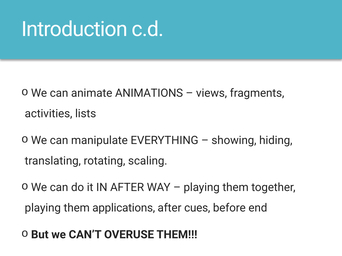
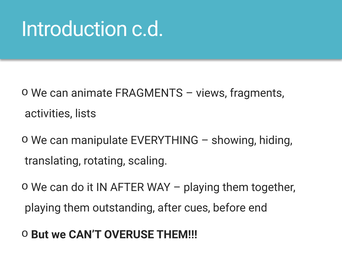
animate ANIMATIONS: ANIMATIONS -> FRAGMENTS (149, 93)
applications: applications -> outstanding (124, 208)
